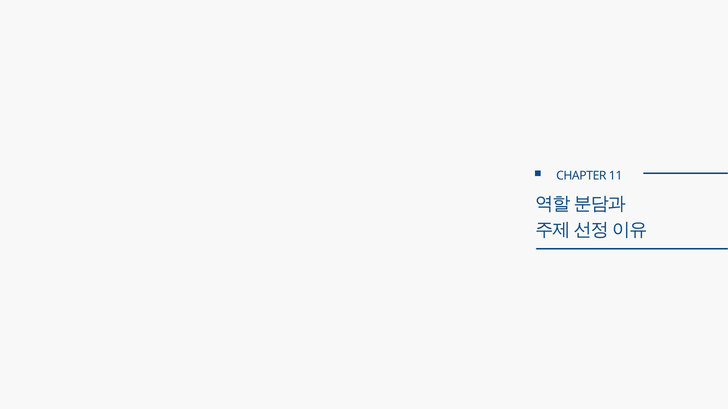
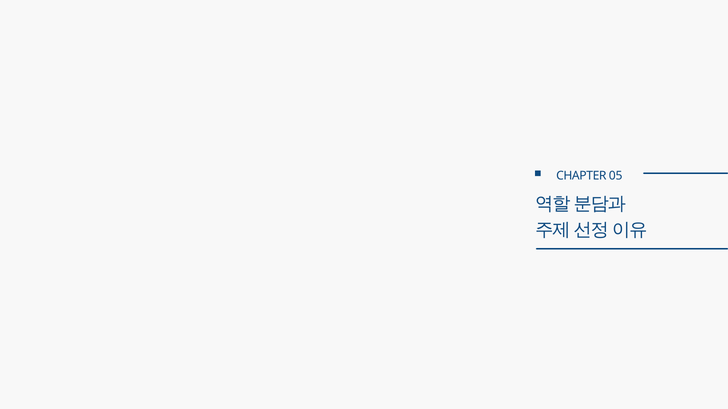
11: 11 -> 05 (616, 176)
